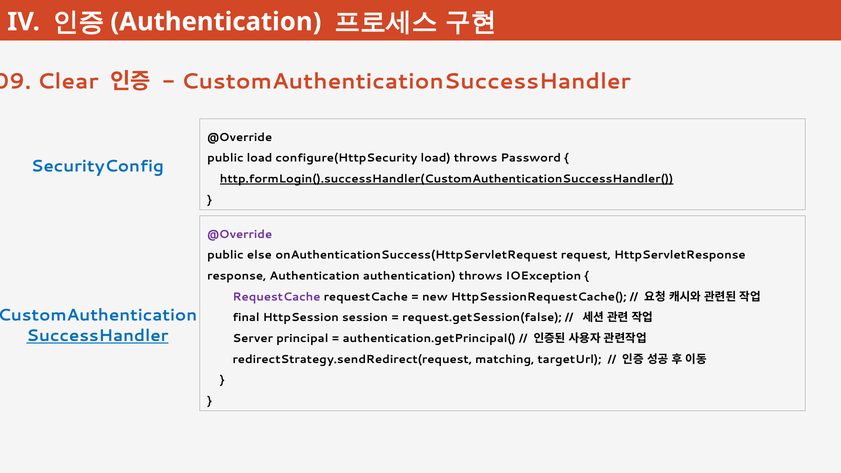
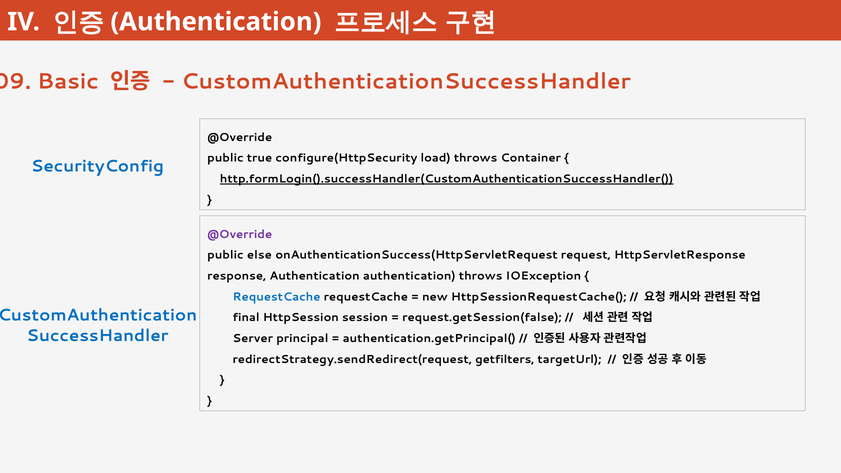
Clear: Clear -> Basic (68, 81)
public load: load -> true (259, 158)
Password: Password -> Container (531, 158)
RequestCache colour: purple -> blue (277, 297)
SuccessHandler underline: present -> none (97, 336)
matching: matching -> getfilters (505, 359)
